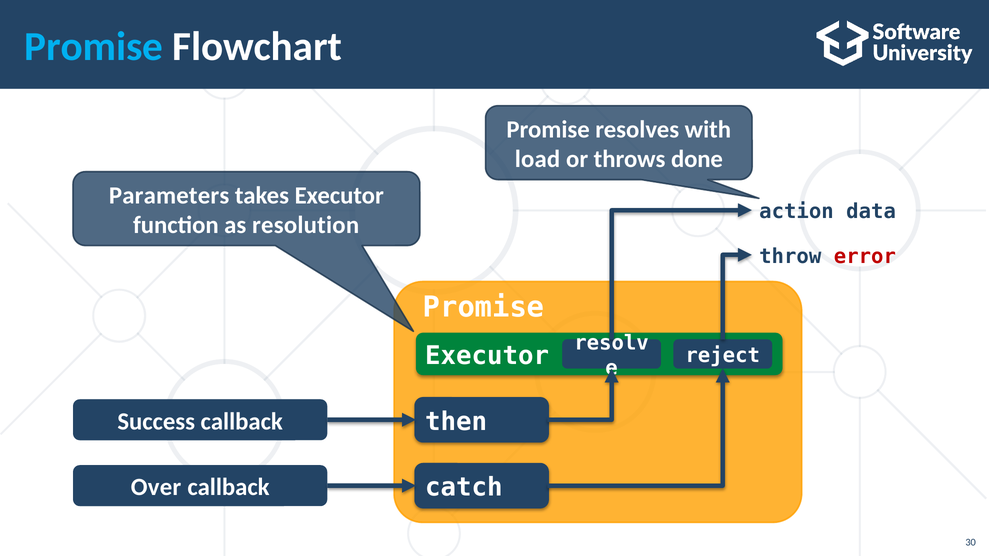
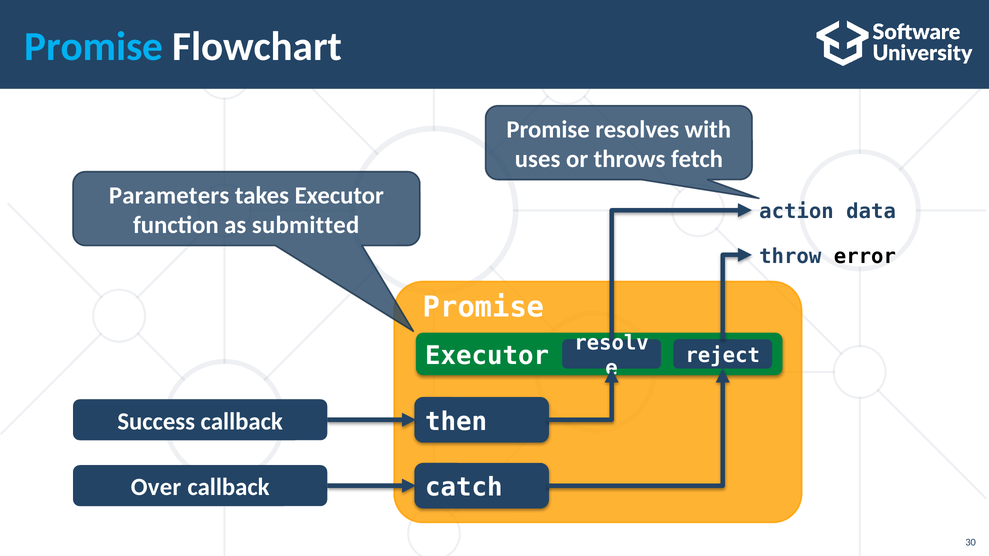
load: load -> uses (538, 159)
done: done -> fetch (697, 159)
resolution: resolution -> submitted (306, 225)
error colour: red -> black (865, 256)
